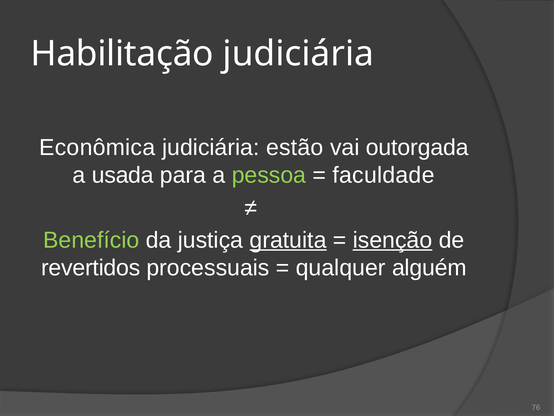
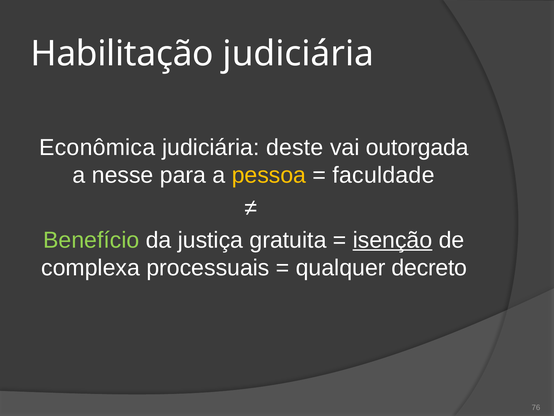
estão: estão -> deste (295, 147)
usada: usada -> nesse (123, 175)
pessoa colour: light green -> yellow (269, 175)
gratuita underline: present -> none (288, 240)
revertidos: revertidos -> complexa (91, 268)
alguém: alguém -> decreto (429, 268)
